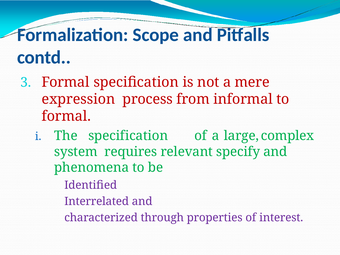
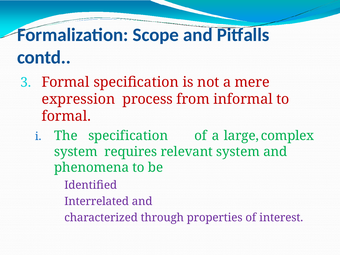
relevant specify: specify -> system (238, 152)
